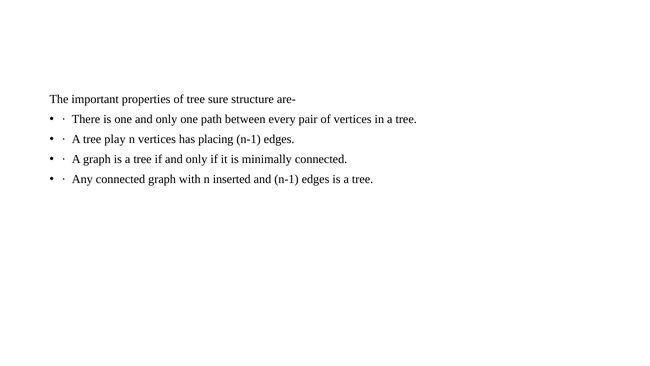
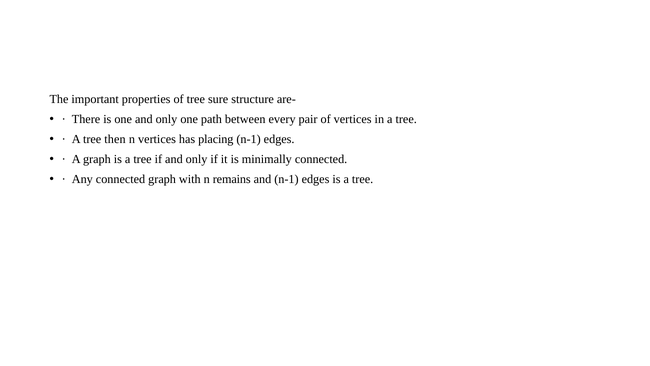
play: play -> then (115, 139)
inserted: inserted -> remains (232, 179)
